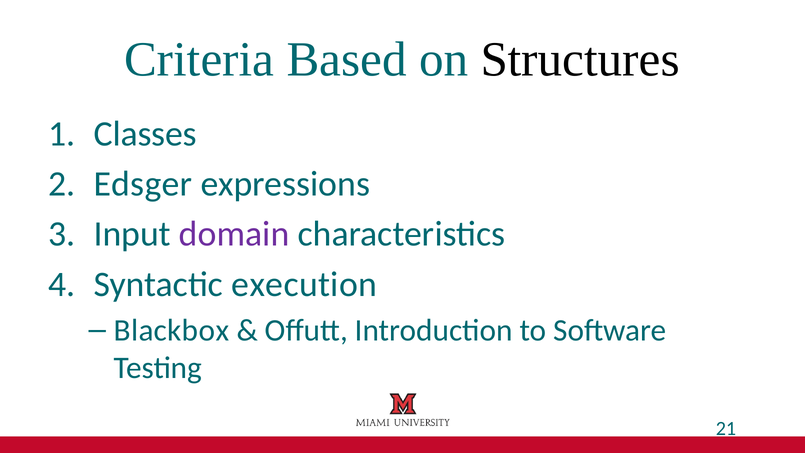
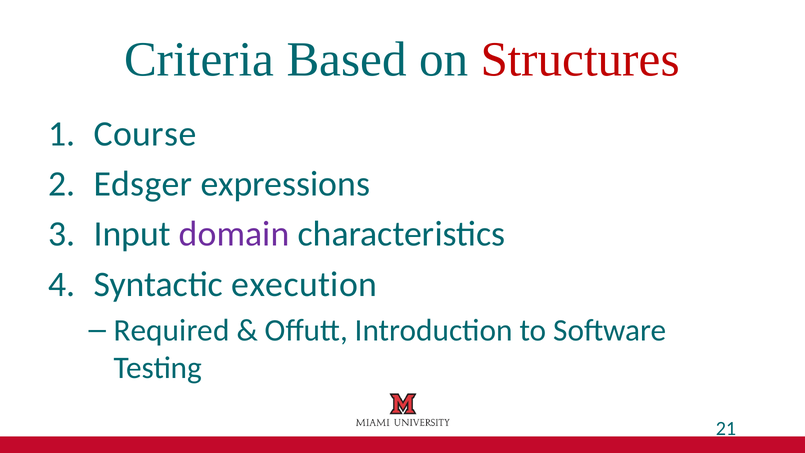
Structures colour: black -> red (580, 59)
Classes: Classes -> Course (145, 134)
Blackbox: Blackbox -> Required (172, 330)
